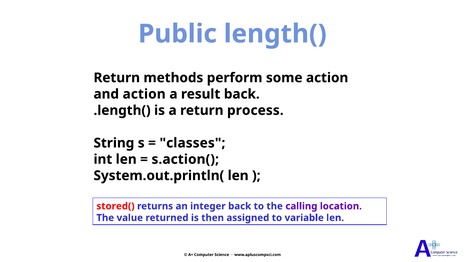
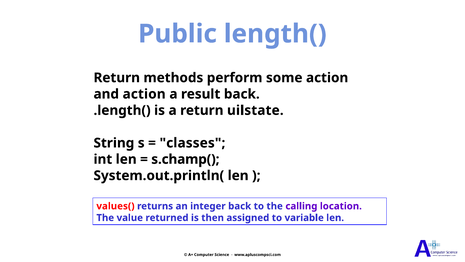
process: process -> uilstate (255, 110)
s.action(: s.action( -> s.champ( (185, 159)
stored(: stored( -> values( (115, 206)
